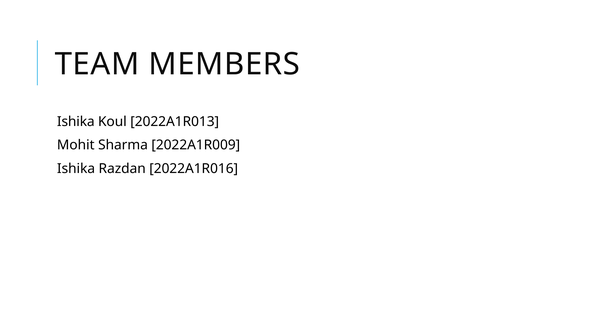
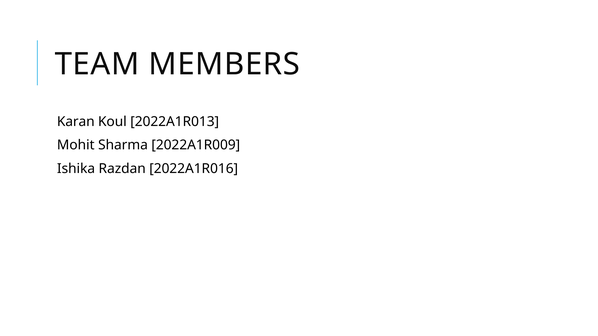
Ishika: Ishika -> Karan (76, 122)
